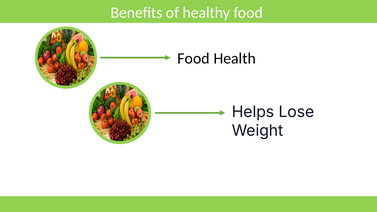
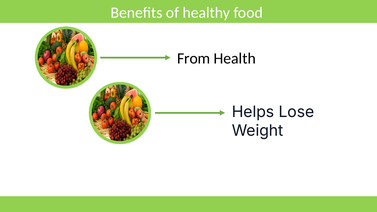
Food: Food -> From (194, 58)
